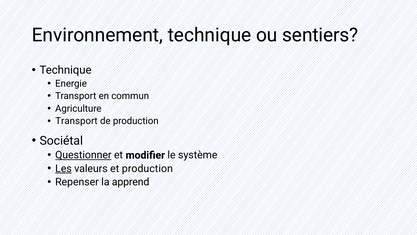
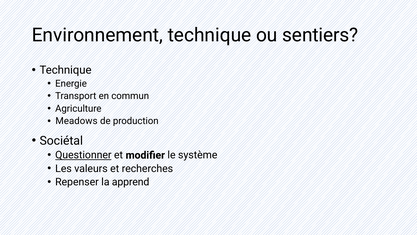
Transport: Transport -> Meadows (76, 121)
Les underline: present -> none (63, 168)
et production: production -> recherches (147, 168)
